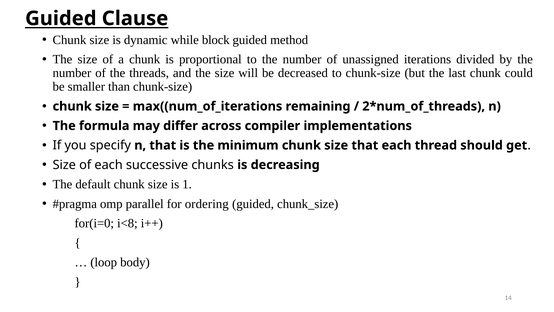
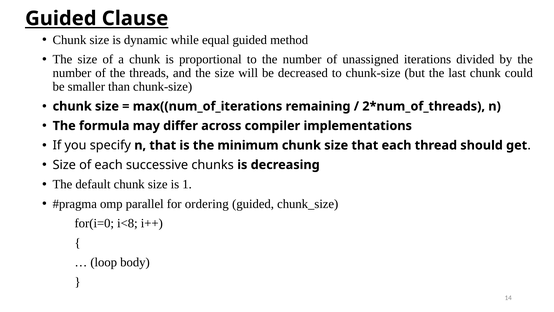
block: block -> equal (216, 40)
